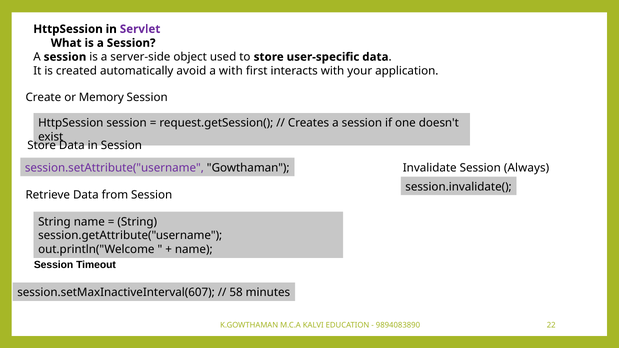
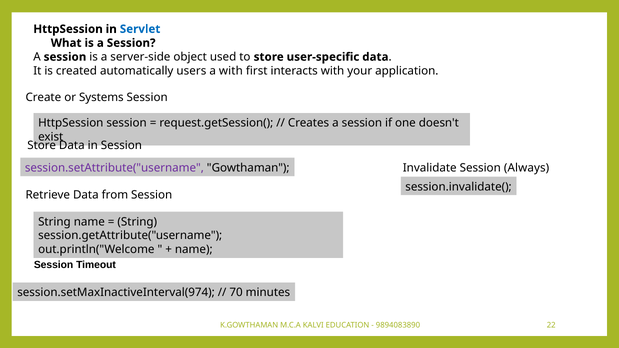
Servlet colour: purple -> blue (140, 29)
avoid: avoid -> users (191, 71)
Memory: Memory -> Systems (101, 97)
session.setMaxInactiveInterval(607: session.setMaxInactiveInterval(607 -> session.setMaxInactiveInterval(974 (116, 293)
58: 58 -> 70 (236, 293)
